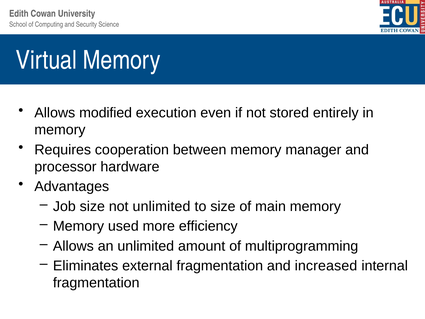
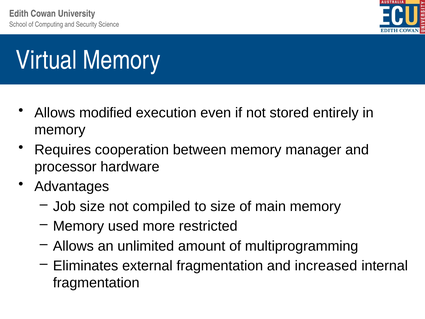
not unlimited: unlimited -> compiled (161, 206)
efficiency: efficiency -> restricted (208, 226)
